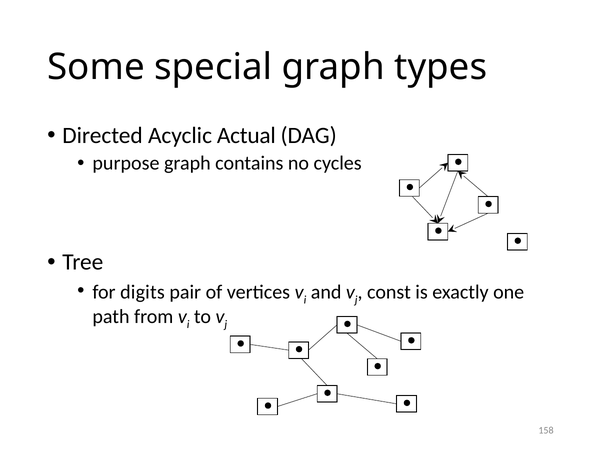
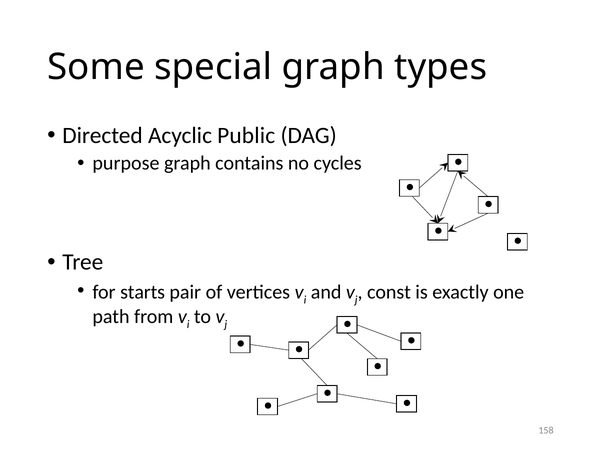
Actual: Actual -> Public (246, 135)
digits: digits -> starts (143, 292)
